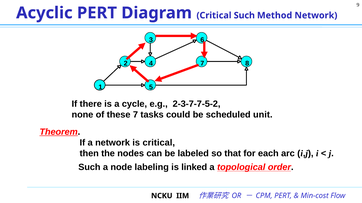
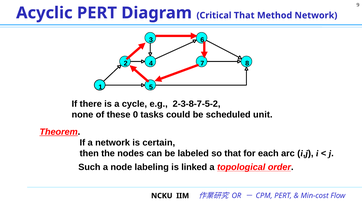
Critical Such: Such -> That (244, 15)
2-3-7-7-5-2: 2-3-7-7-5-2 -> 2-3-8-7-5-2 (197, 104)
these 7: 7 -> 0 (135, 115)
is critical: critical -> certain (159, 143)
